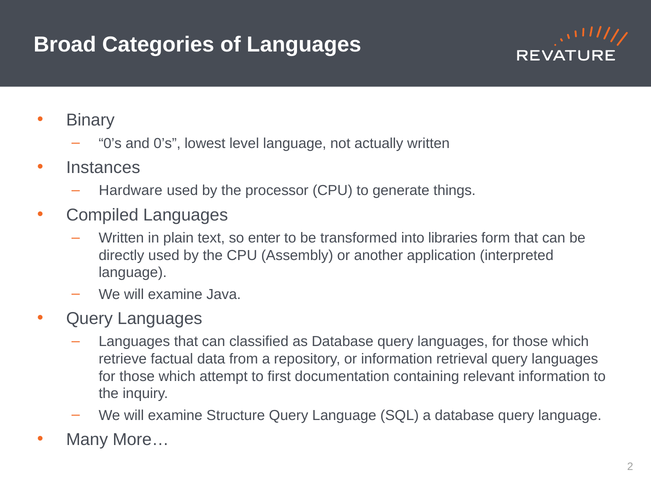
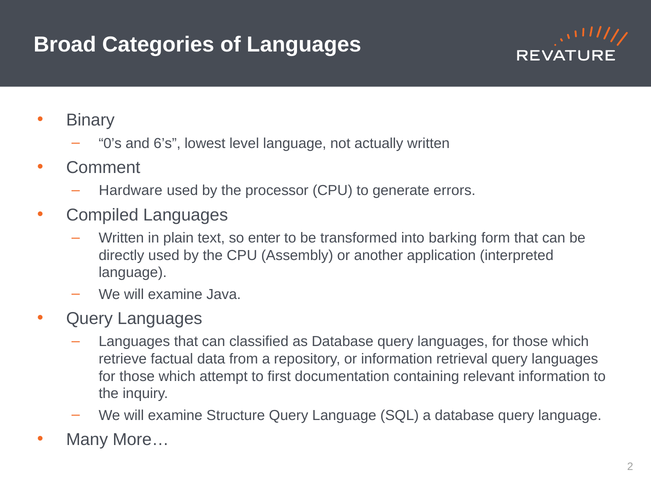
and 0’s: 0’s -> 6’s (167, 143)
Instances: Instances -> Comment (103, 168)
things: things -> errors (455, 191)
libraries: libraries -> barking (453, 238)
